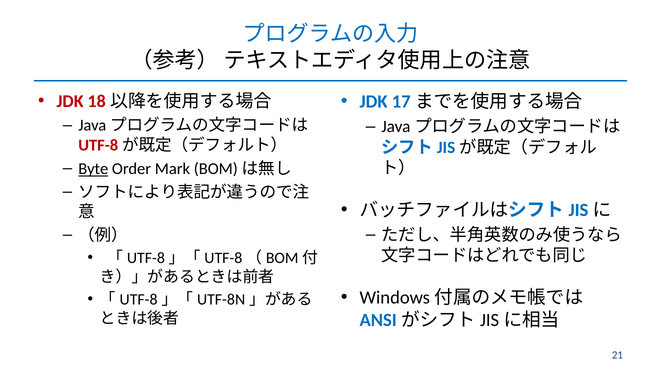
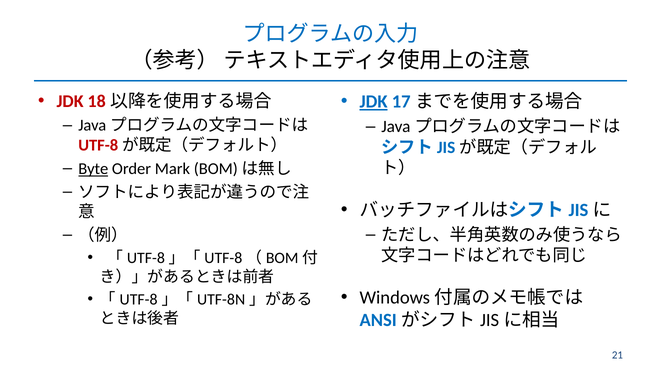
JDK underline: none -> present (374, 102)
